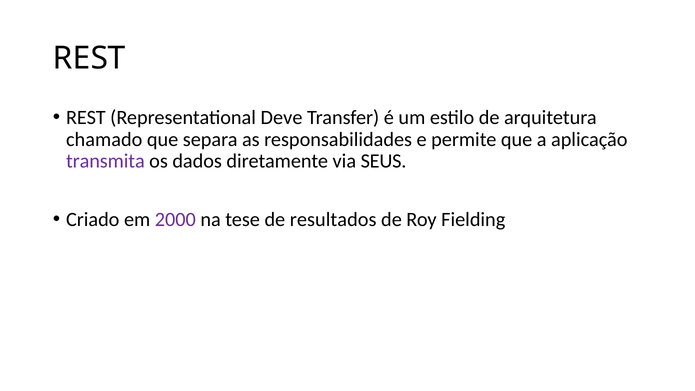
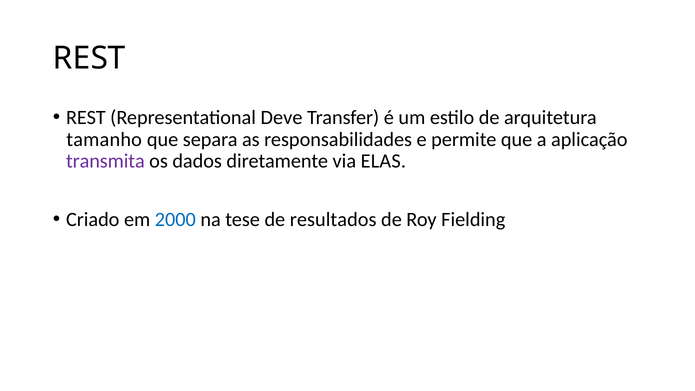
chamado: chamado -> tamanho (104, 139)
SEUS: SEUS -> ELAS (383, 161)
2000 colour: purple -> blue (175, 219)
